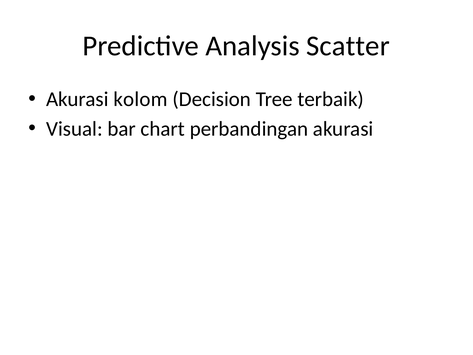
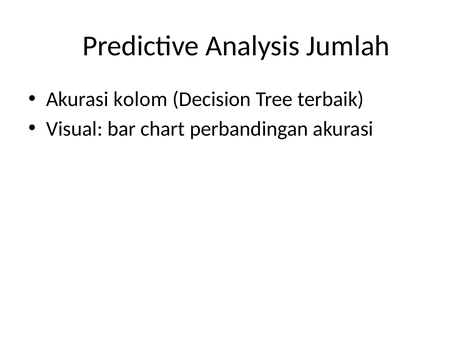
Scatter: Scatter -> Jumlah (348, 46)
